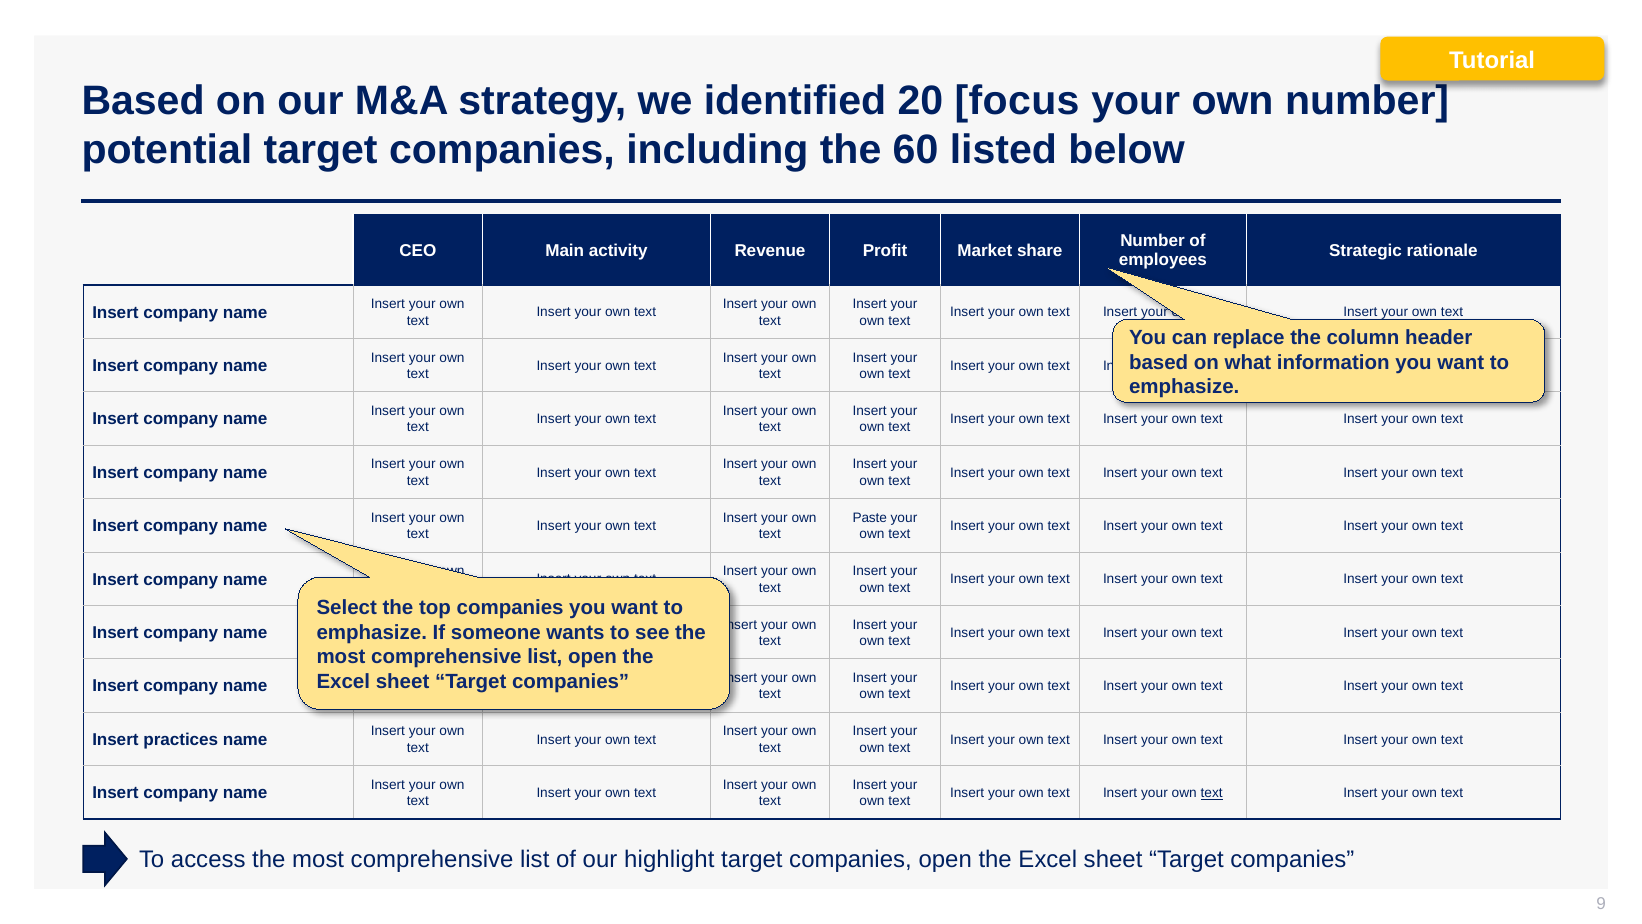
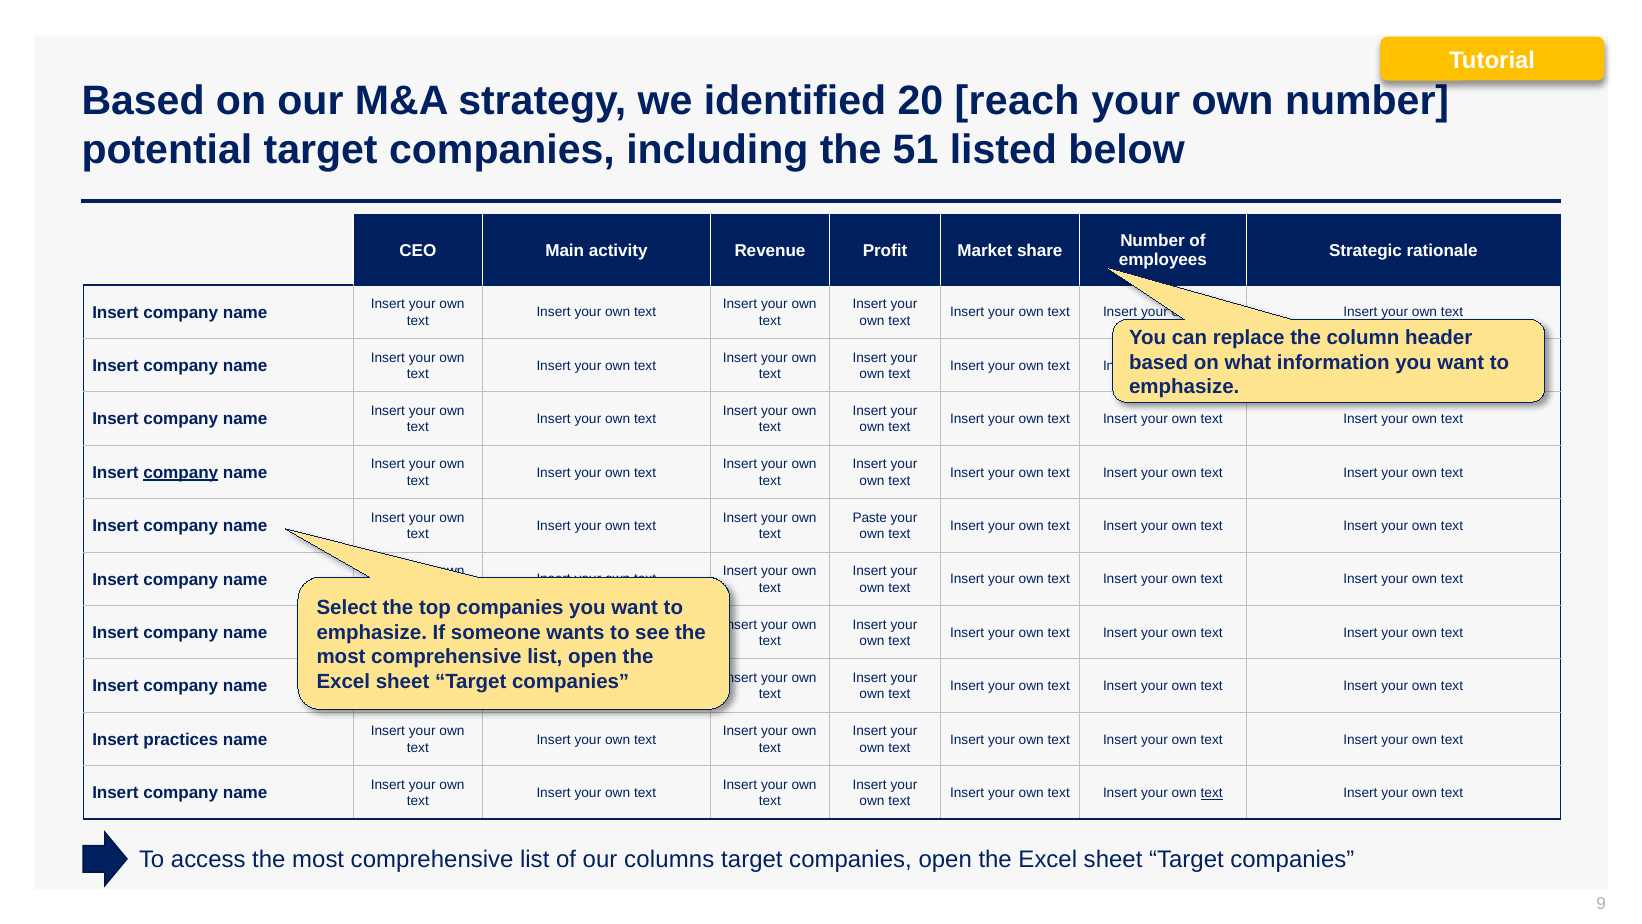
focus: focus -> reach (1017, 101)
60: 60 -> 51 (916, 150)
company underline: none -> present (181, 472)
highlight: highlight -> columns (669, 860)
